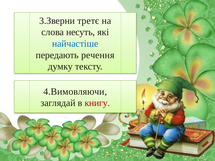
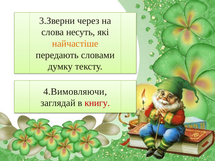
третє: третє -> через (88, 21)
найчастіше colour: blue -> orange (75, 44)
речення: речення -> словами (98, 55)
